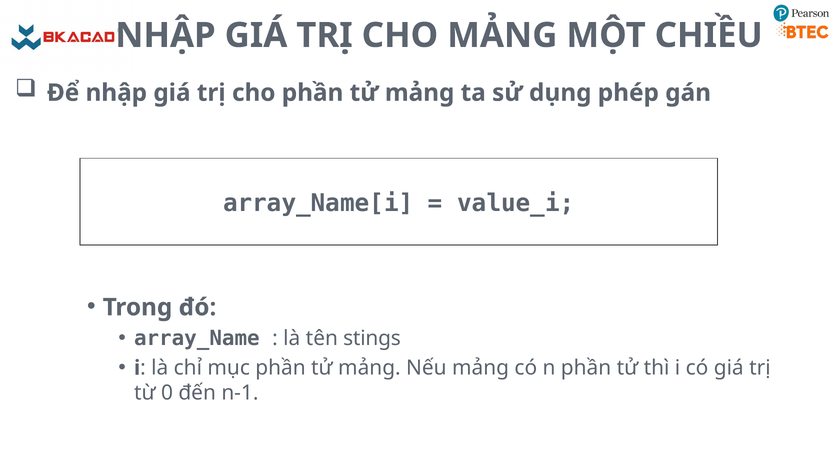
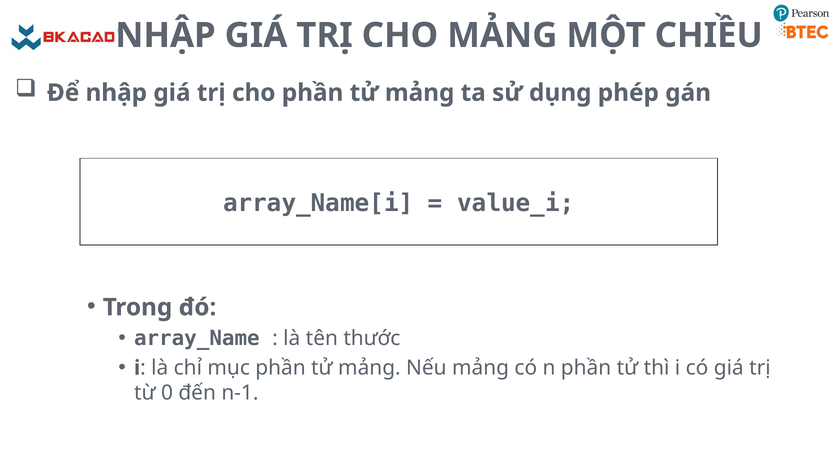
stings: stings -> thước (372, 338)
